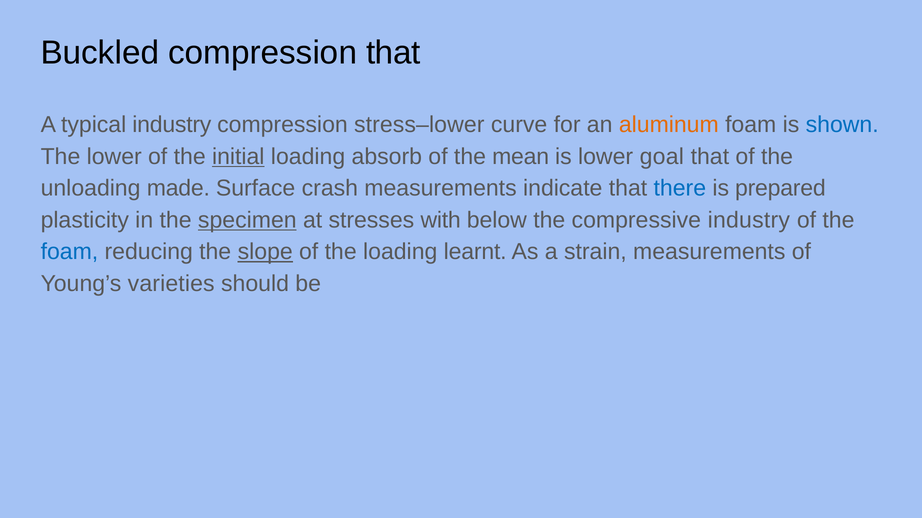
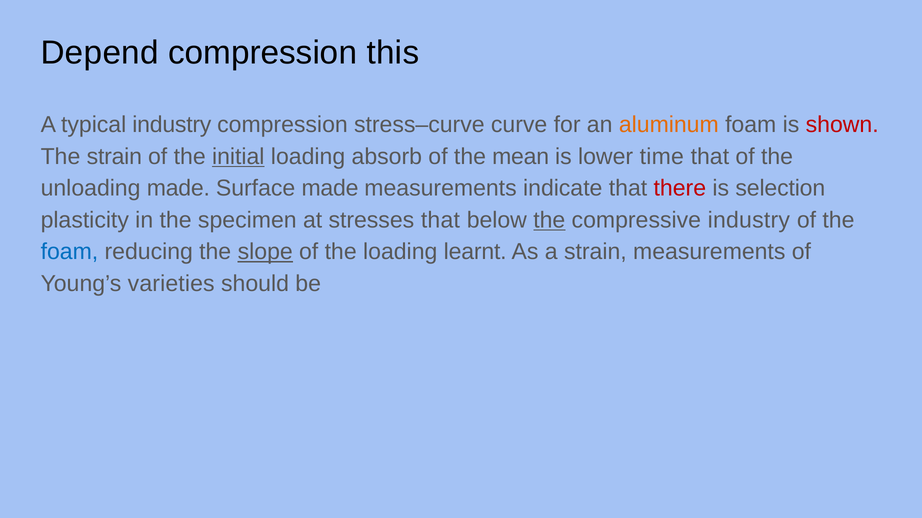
Buckled: Buckled -> Depend (100, 53)
compression that: that -> this (393, 53)
stress–lower: stress–lower -> stress–curve (419, 125)
shown colour: blue -> red (842, 125)
The lower: lower -> strain (114, 157)
goal: goal -> time (662, 157)
Surface crash: crash -> made (330, 189)
there colour: blue -> red (680, 189)
prepared: prepared -> selection (780, 189)
specimen underline: present -> none (247, 220)
stresses with: with -> that (440, 220)
the underline: none -> present (549, 220)
